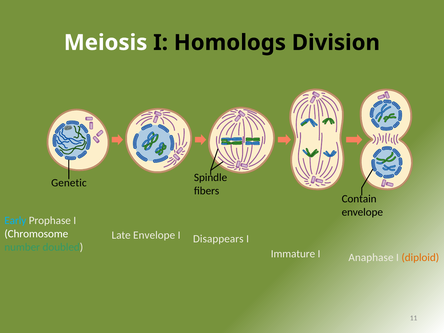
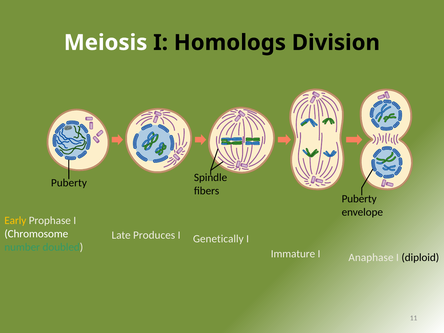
Genetic: Genetic -> Puberty (69, 183)
Contain: Contain -> Puberty (359, 199)
Early colour: light blue -> yellow (15, 221)
Late Envelope: Envelope -> Produces (154, 235)
Disappears: Disappears -> Genetically (218, 239)
diploid colour: orange -> black (420, 258)
